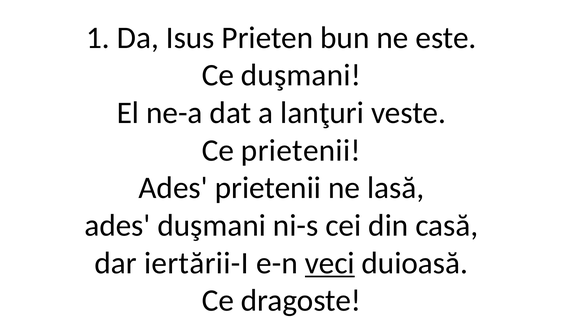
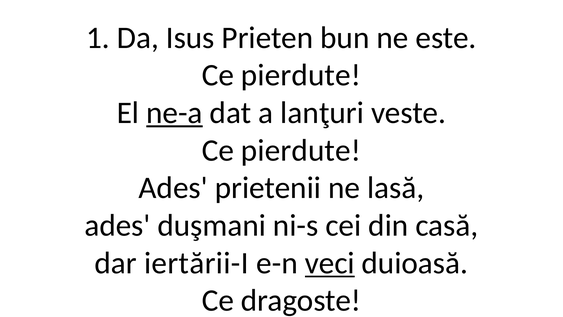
duşmani: duşmani -> pierdute (301, 75)
ne-a underline: none -> present (174, 113)
prietenii: prietenii -> pierdute (301, 150)
